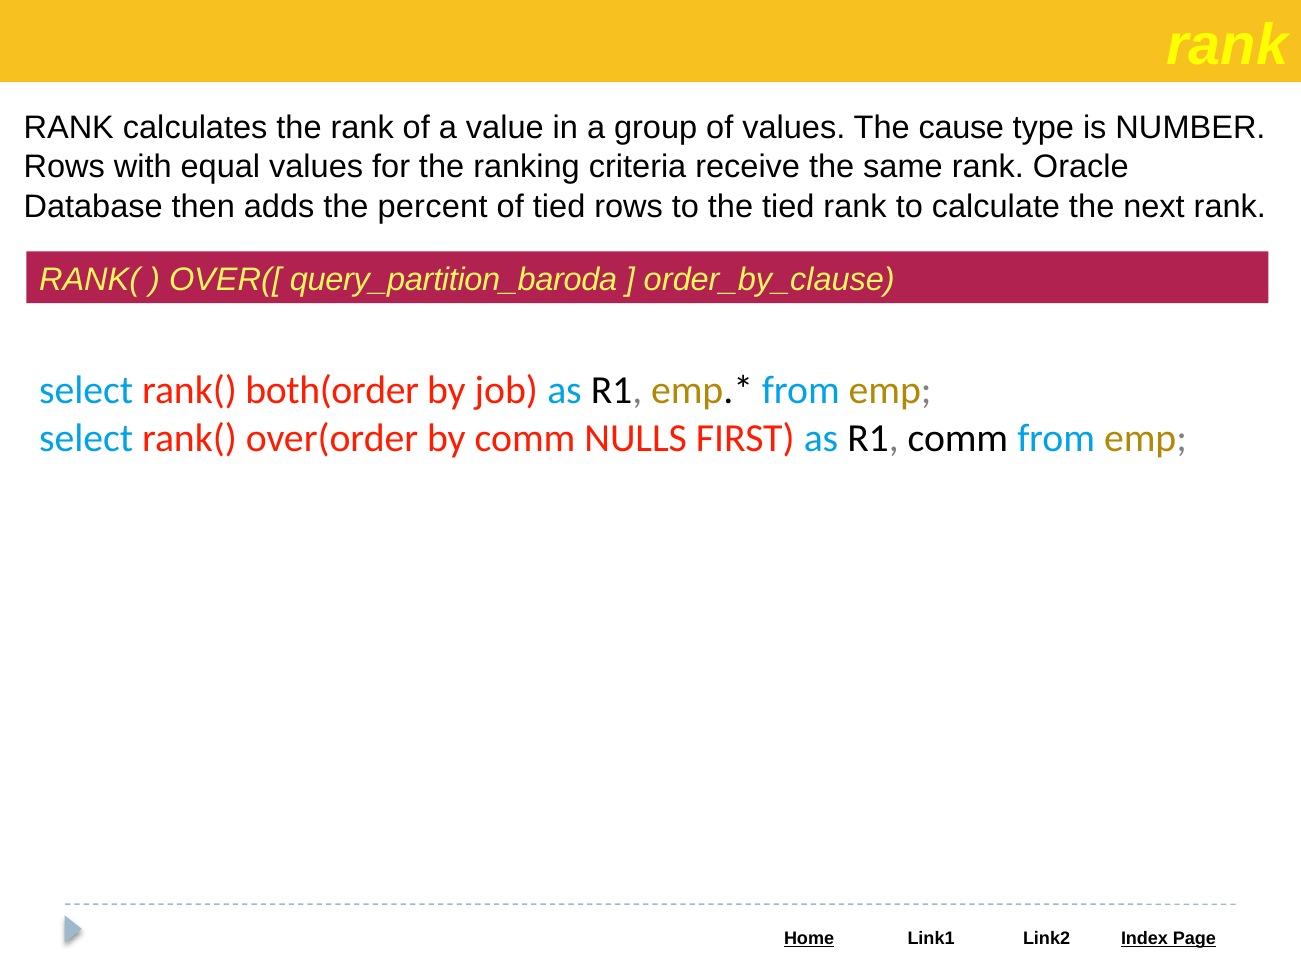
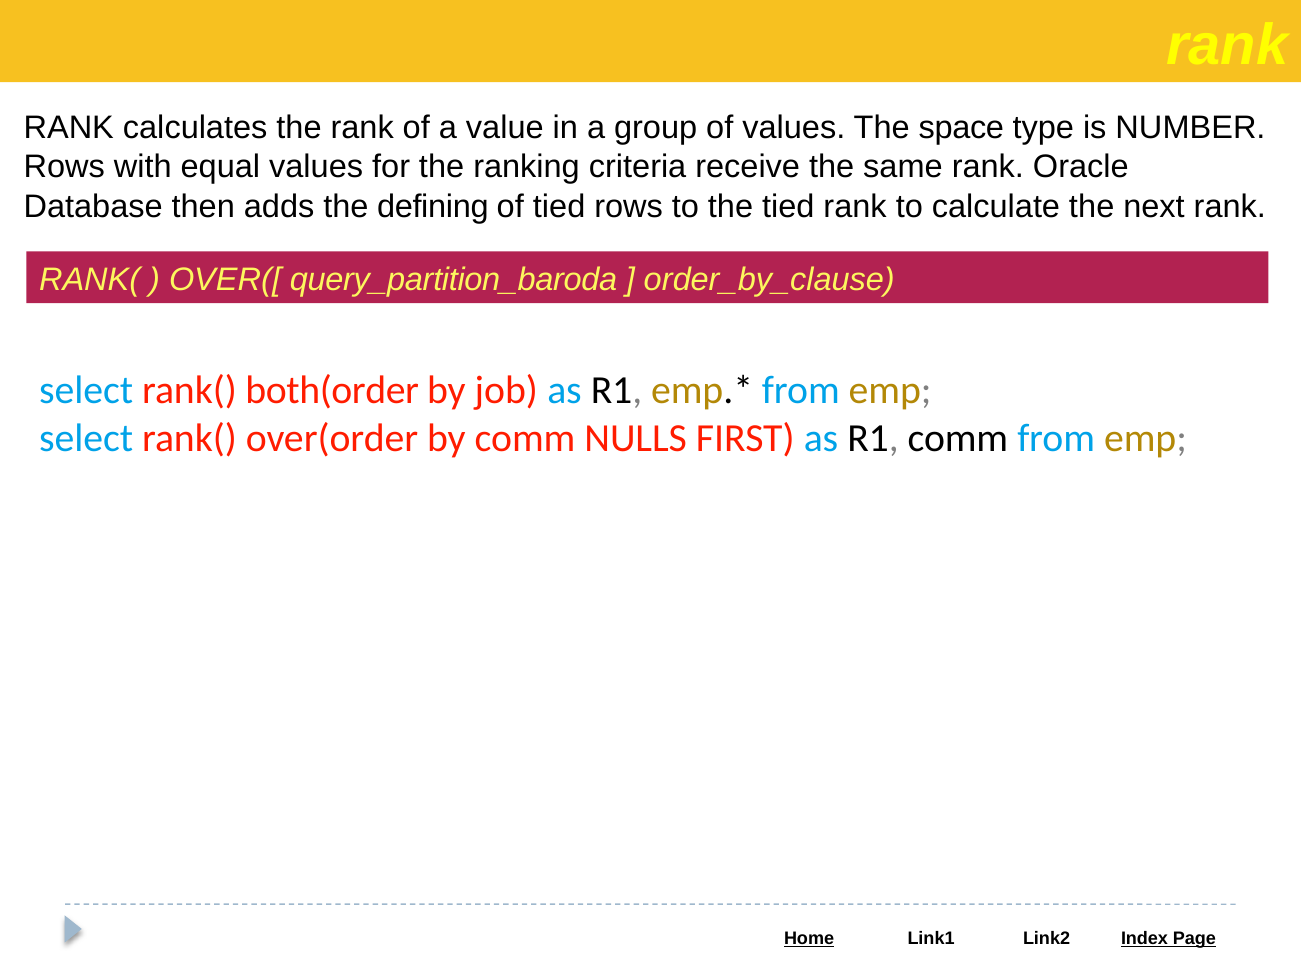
cause: cause -> space (961, 128)
percent: percent -> defining (433, 206)
